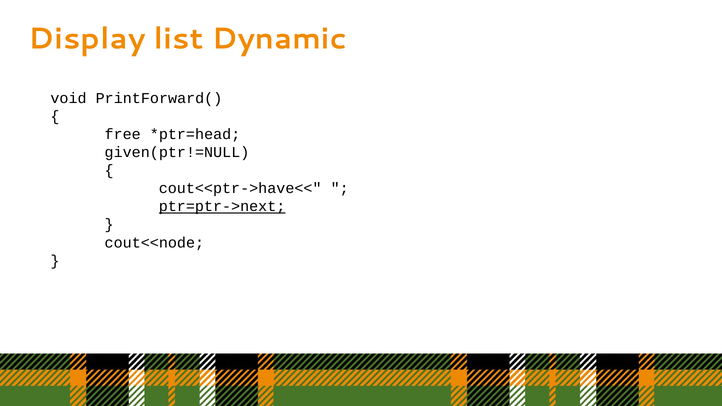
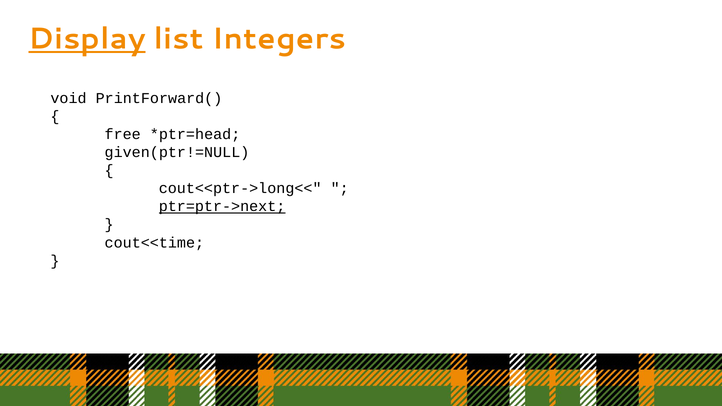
Display underline: none -> present (87, 39)
Dynamic: Dynamic -> Integers (279, 39)
cout<<ptr->have<<: cout<<ptr->have<< -> cout<<ptr->long<< (240, 188)
cout<<node: cout<<node -> cout<<time (154, 243)
